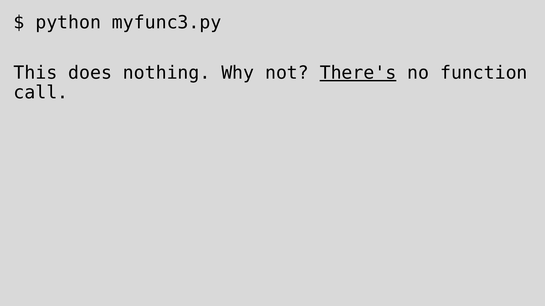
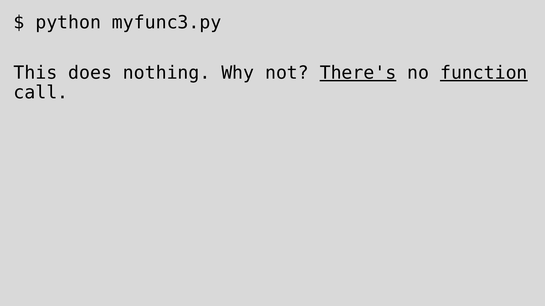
function underline: none -> present (484, 73)
